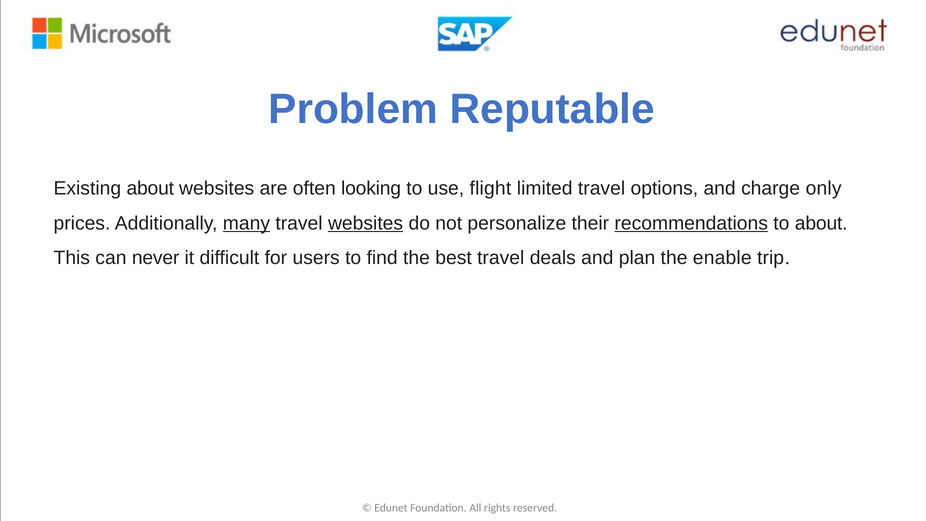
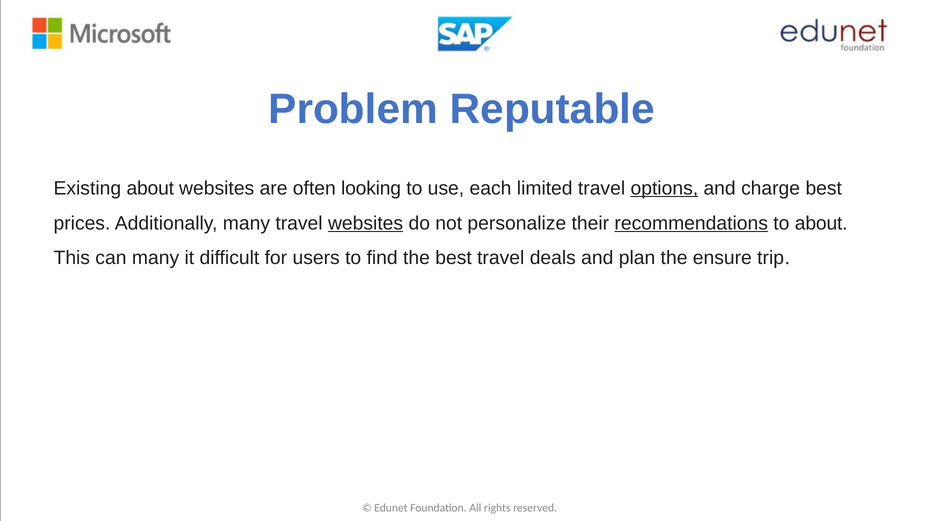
flight: flight -> each (491, 188)
options underline: none -> present (664, 188)
charge only: only -> best (824, 188)
many underline: present -> none (246, 223)
can never: never -> many (156, 258)
enable: enable -> ensure (722, 258)
